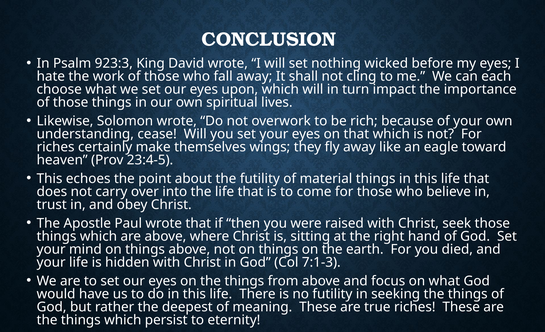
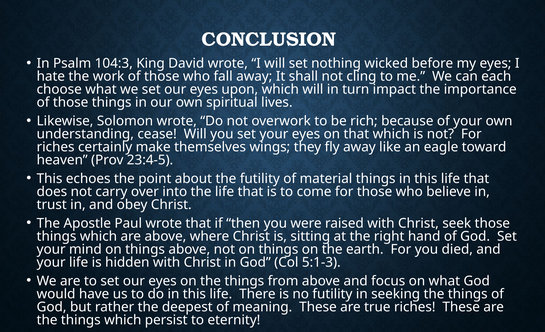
923:3: 923:3 -> 104:3 (114, 63)
7:1-3: 7:1-3 -> 5:1-3 (321, 262)
